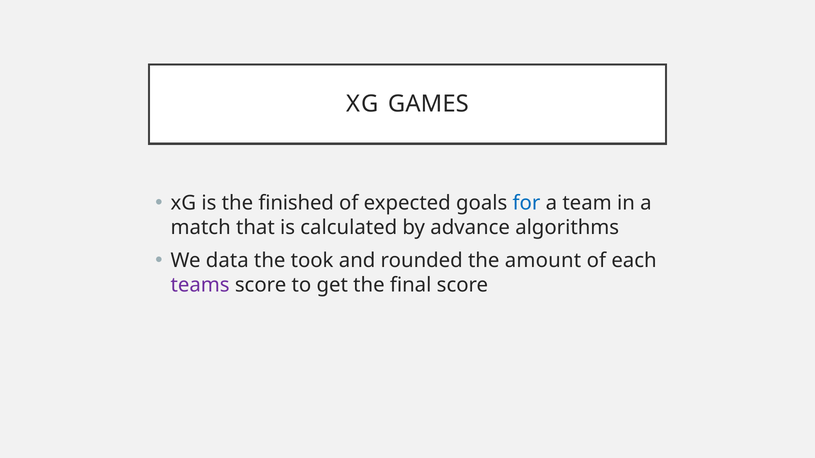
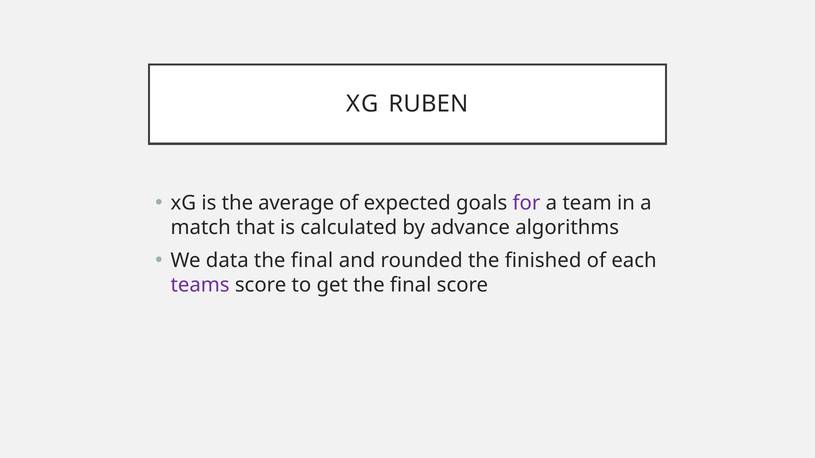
GAMES: GAMES -> RUBEN (428, 104)
finished: finished -> average (296, 203)
for colour: blue -> purple (526, 203)
took: took -> final (312, 261)
amount: amount -> finished (543, 261)
